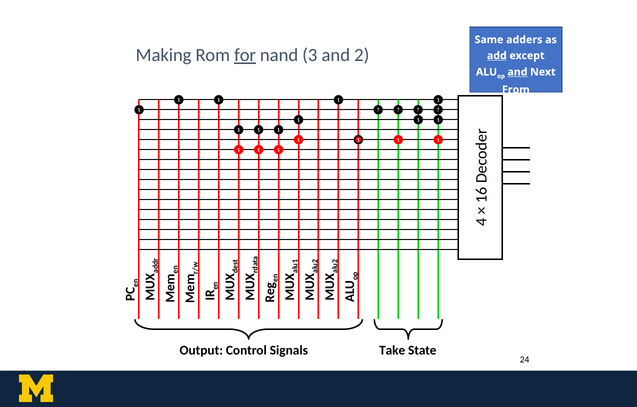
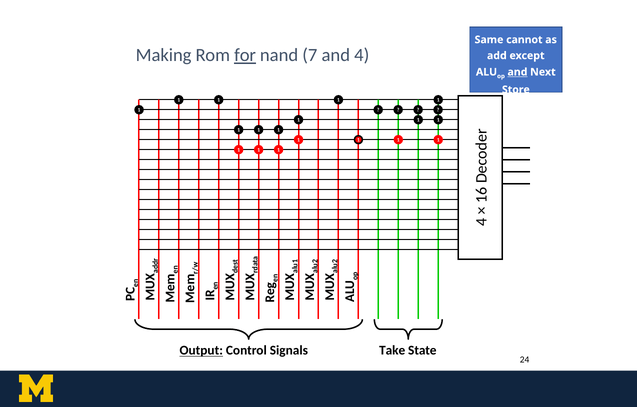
adders: adders -> cannot (524, 40)
3: 3 -> 7 (310, 55)
and 2: 2 -> 4 (362, 55)
add underline: present -> none (497, 56)
From: From -> Store (516, 90)
Output underline: none -> present (201, 351)
